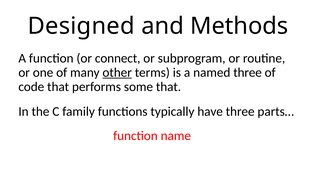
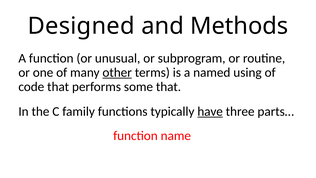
connect: connect -> unusual (118, 58)
named three: three -> using (247, 72)
have underline: none -> present (210, 111)
